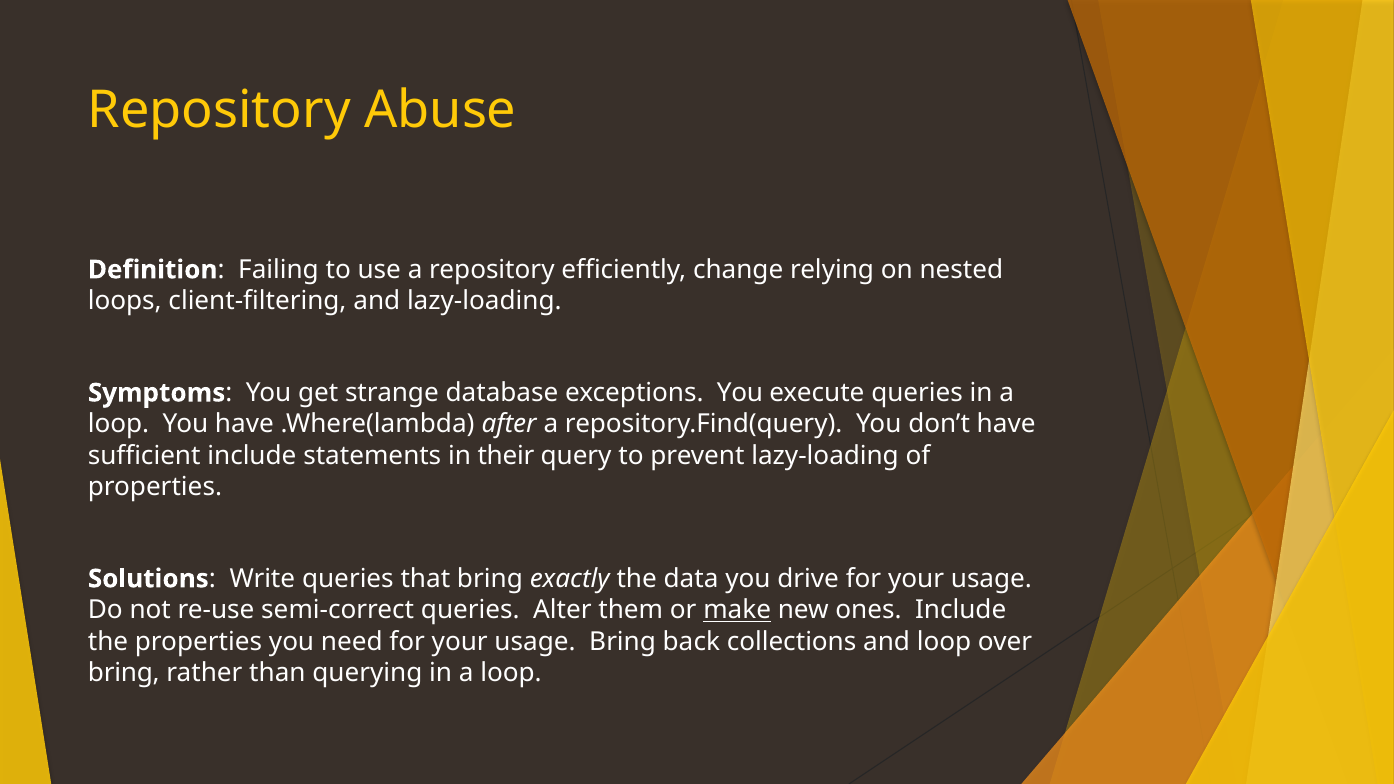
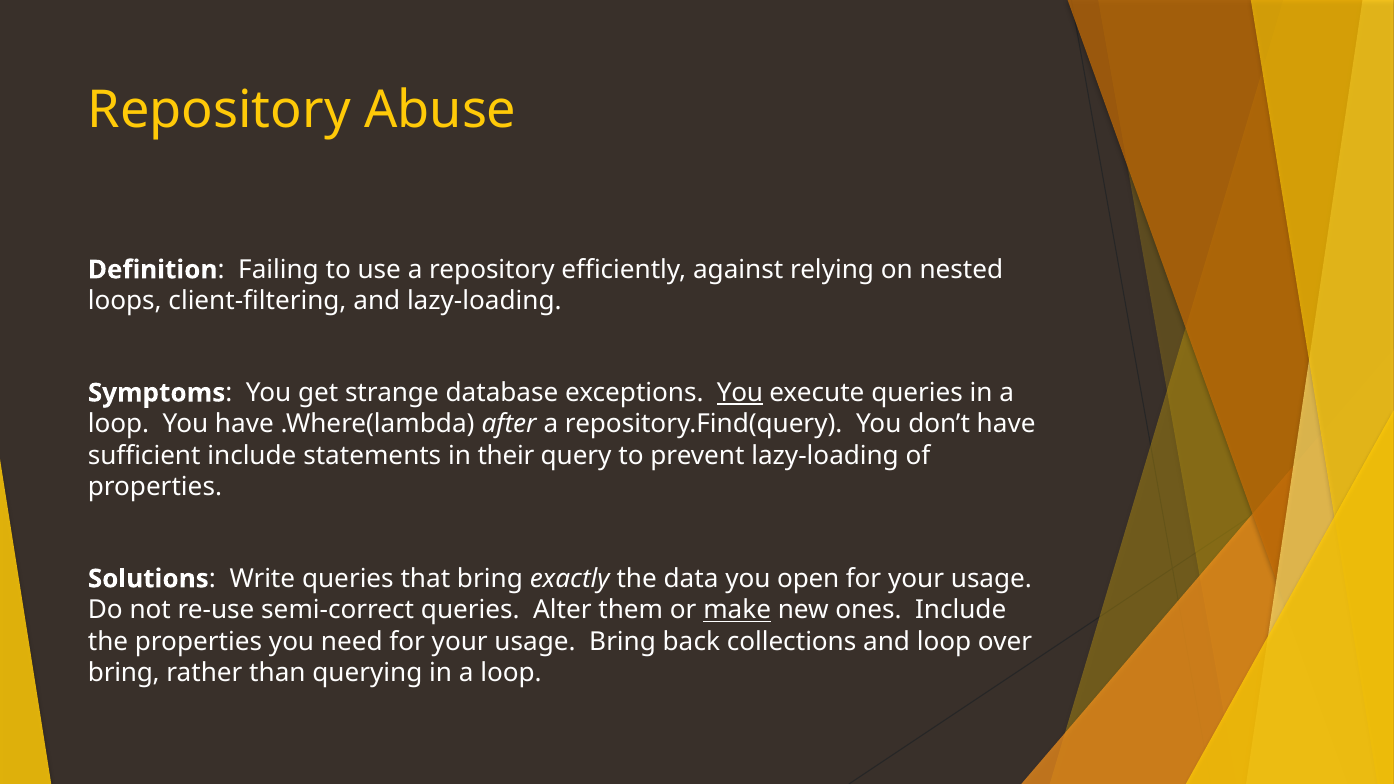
change: change -> against (738, 270)
You underline: none -> present (740, 393)
drive: drive -> open (808, 579)
